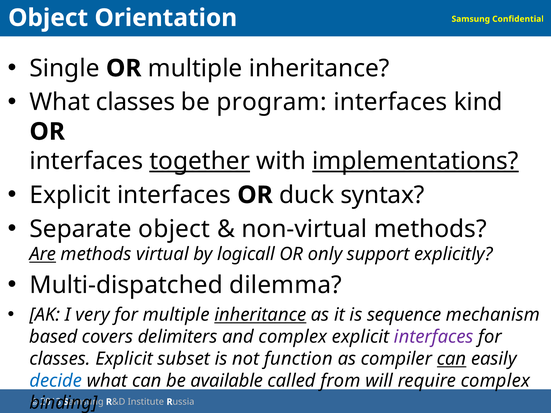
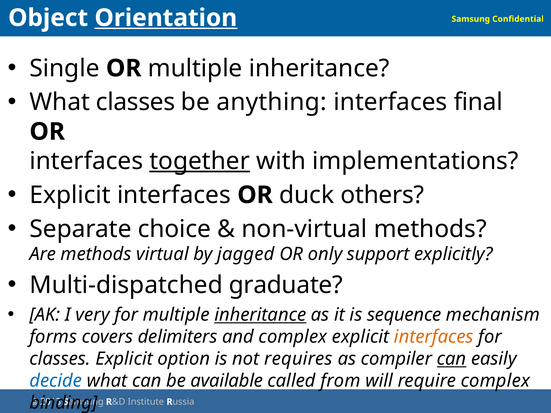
Orientation underline: none -> present (166, 18)
program: program -> anything (272, 102)
kind: kind -> final (478, 102)
implementations underline: present -> none (415, 161)
syntax: syntax -> others (382, 195)
Separate object: object -> choice (174, 229)
Are underline: present -> none (43, 254)
logicall: logicall -> jagged (246, 254)
dilemma: dilemma -> graduate (286, 285)
based: based -> forms (53, 337)
interfaces colour: purple -> orange (434, 337)
subset: subset -> option (184, 359)
function: function -> requires (298, 359)
